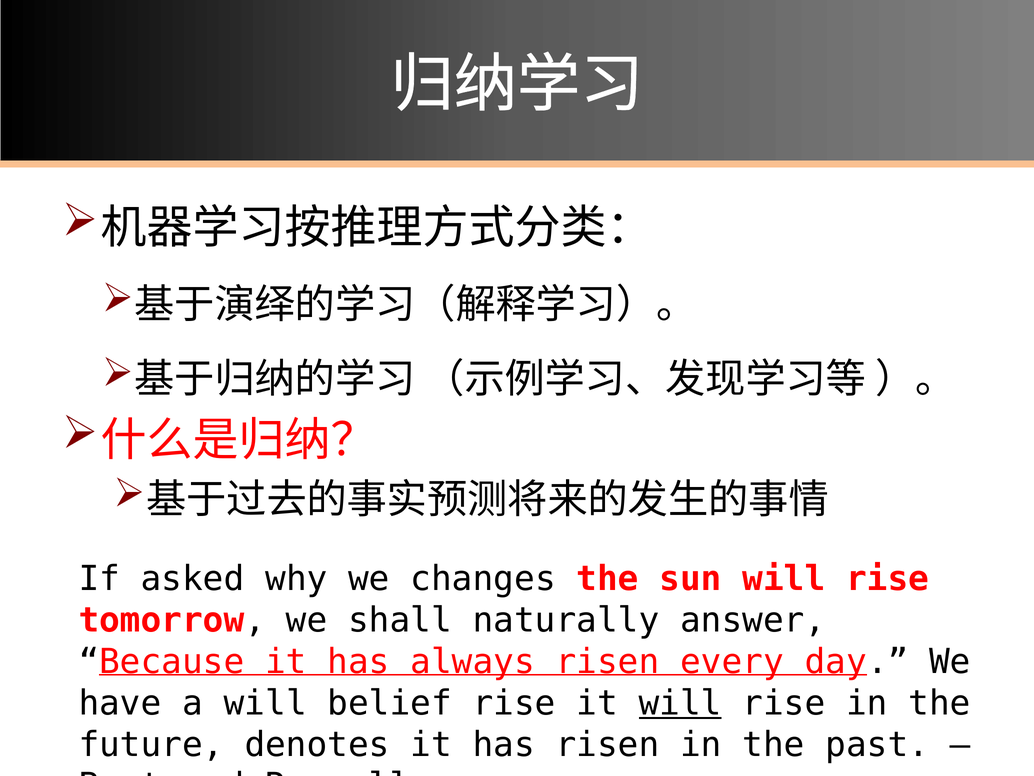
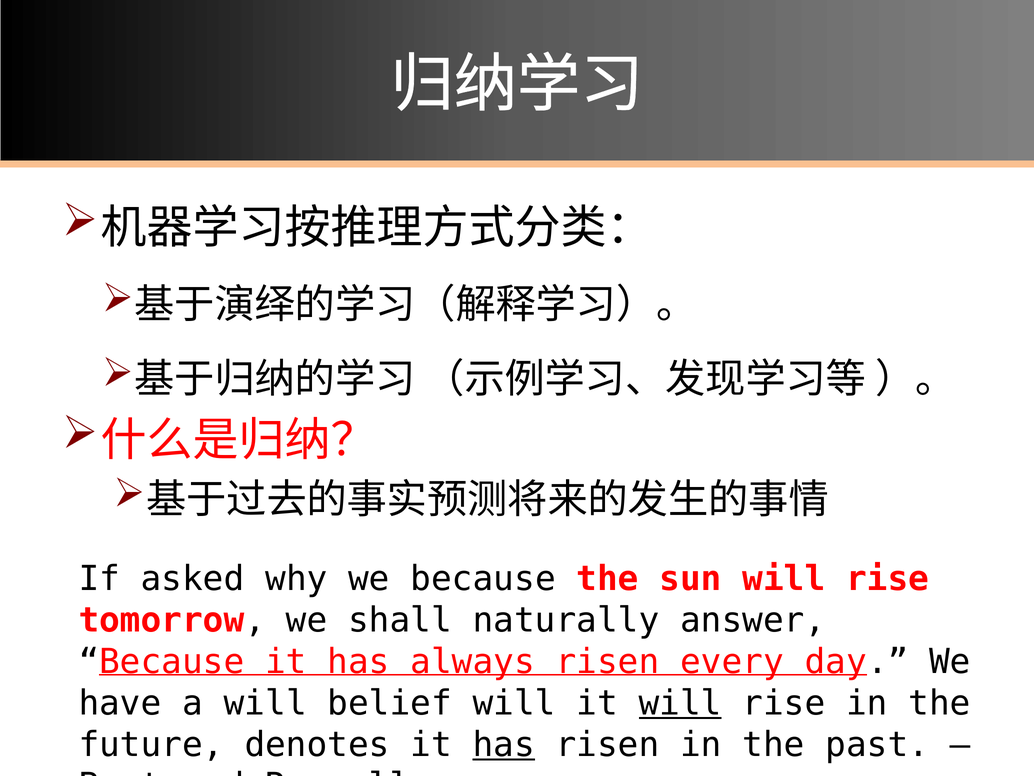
we changes: changes -> because (483, 579)
belief rise: rise -> will (514, 703)
has underline: none -> present (504, 744)
